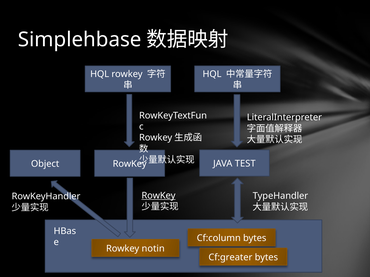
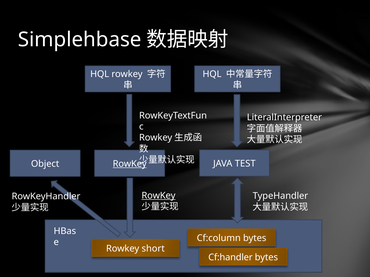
RowKey underline: none -> present (130, 164)
notin: notin -> short (153, 249)
Cf:greater: Cf:greater -> Cf:handler (230, 258)
